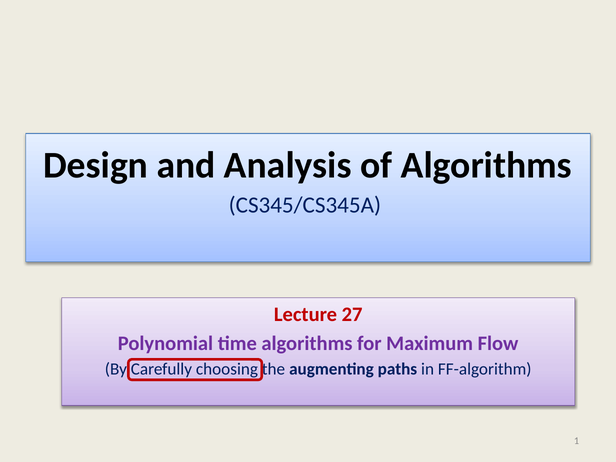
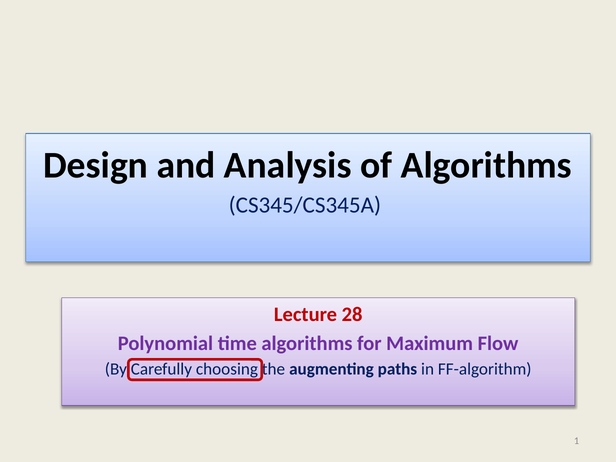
27: 27 -> 28 (352, 315)
